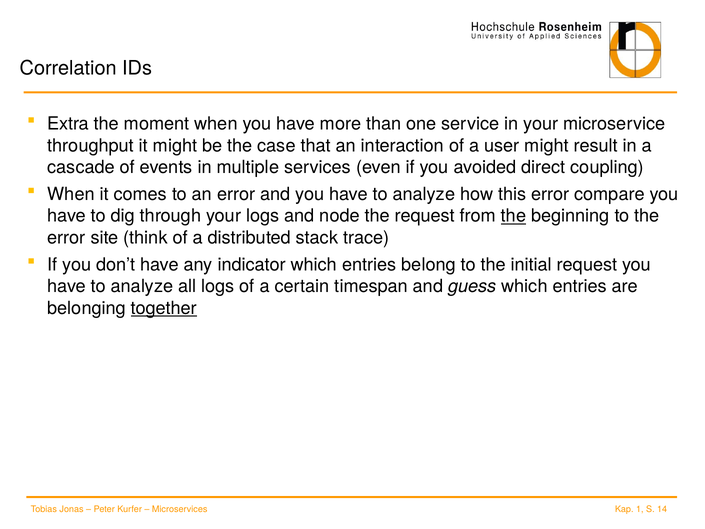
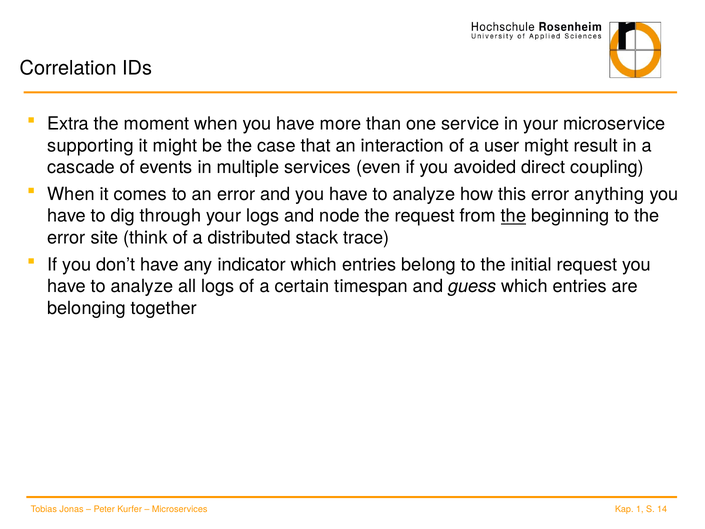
throughput: throughput -> supporting (91, 145)
compare: compare -> anything (609, 194)
together underline: present -> none (164, 308)
